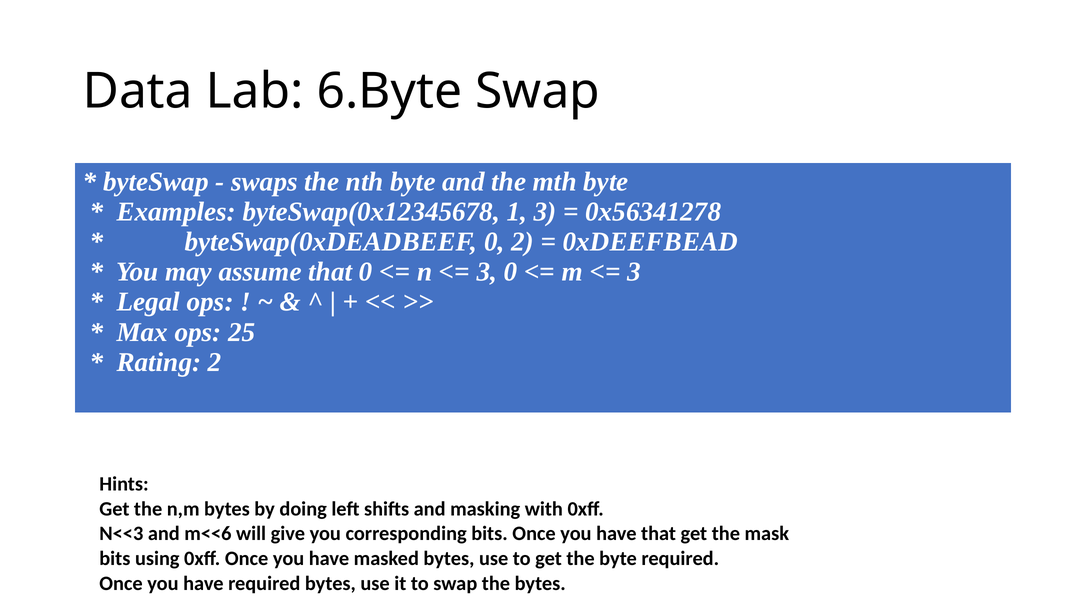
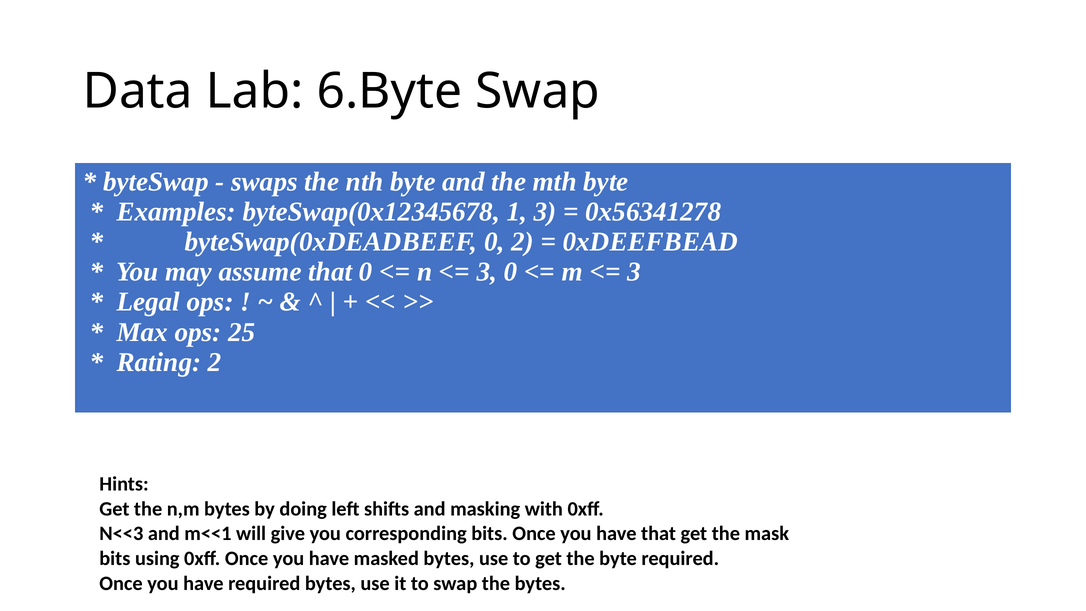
m<<6: m<<6 -> m<<1 (208, 534)
